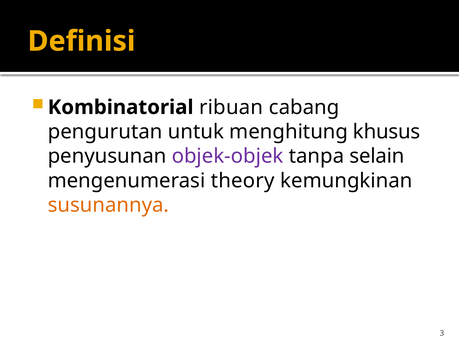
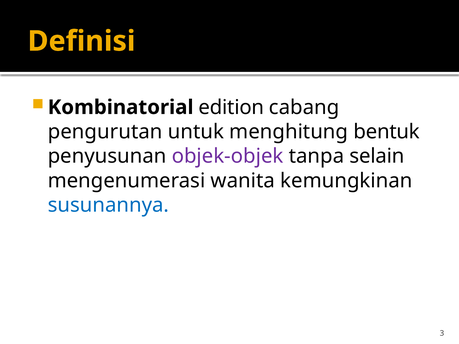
ribuan: ribuan -> edition (231, 107)
khusus: khusus -> bentuk (387, 132)
theory: theory -> wanita (243, 181)
susunannya colour: orange -> blue (108, 205)
